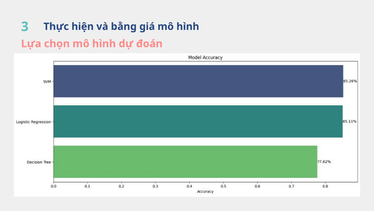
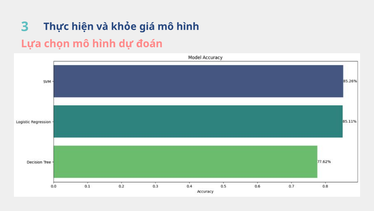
bằng: bằng -> khỏe (124, 26)
